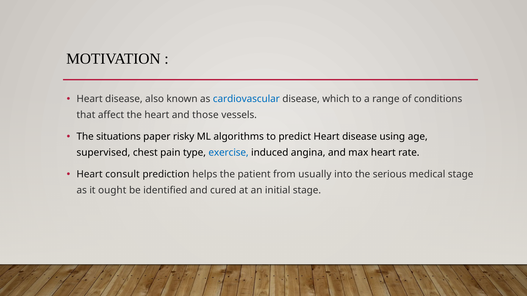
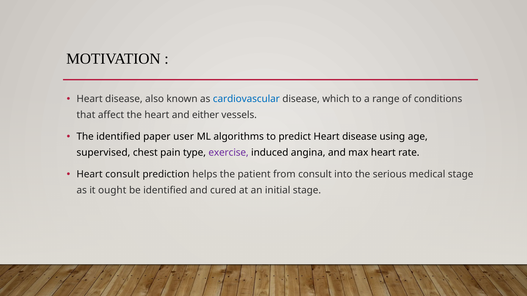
those: those -> either (206, 115)
The situations: situations -> identified (118, 137)
risky: risky -> user (184, 137)
exercise colour: blue -> purple (229, 153)
from usually: usually -> consult (315, 175)
